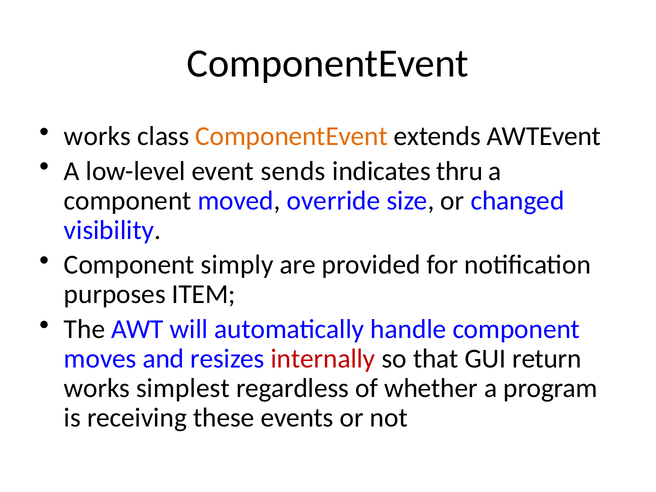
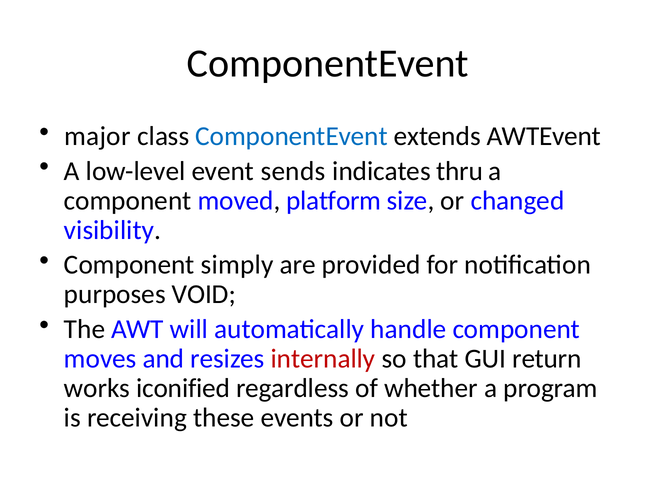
works: works -> major (97, 136)
ComponentEvent colour: orange -> blue (292, 136)
override: override -> platform (334, 201)
ITEM: ITEM -> VOID (204, 294)
simplest: simplest -> iconified (183, 388)
